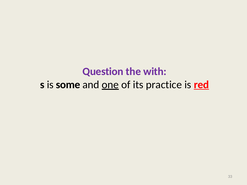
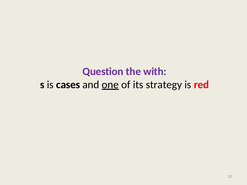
some: some -> cases (68, 85)
practice: practice -> strategy (164, 85)
red underline: present -> none (201, 85)
